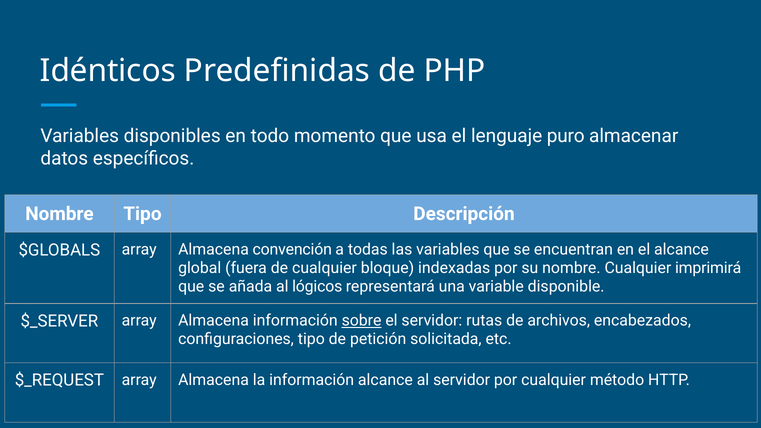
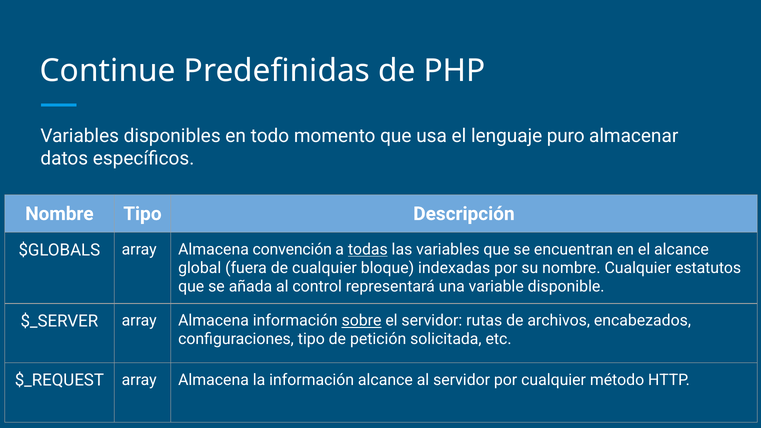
Idénticos: Idénticos -> Continue (108, 71)
todas underline: none -> present (368, 249)
imprimirá: imprimirá -> estatutos (708, 268)
lógicos: lógicos -> control (317, 287)
